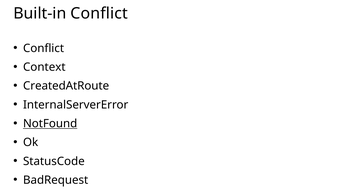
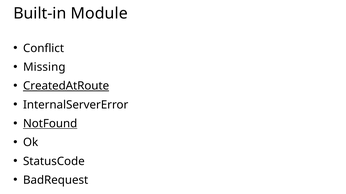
Built-in Conflict: Conflict -> Module (99, 13)
Context: Context -> Missing (44, 67)
CreatedAtRoute underline: none -> present (66, 86)
